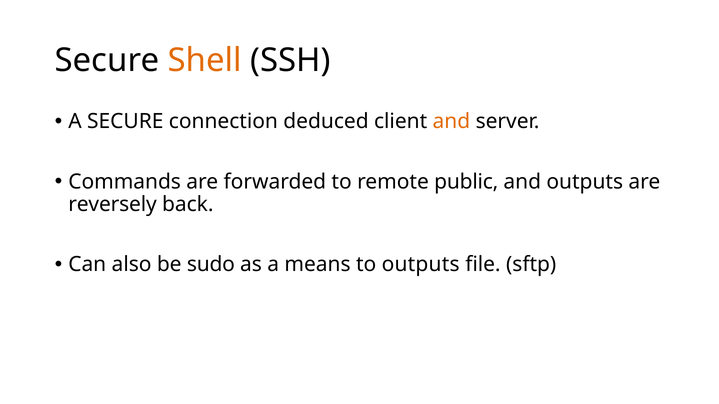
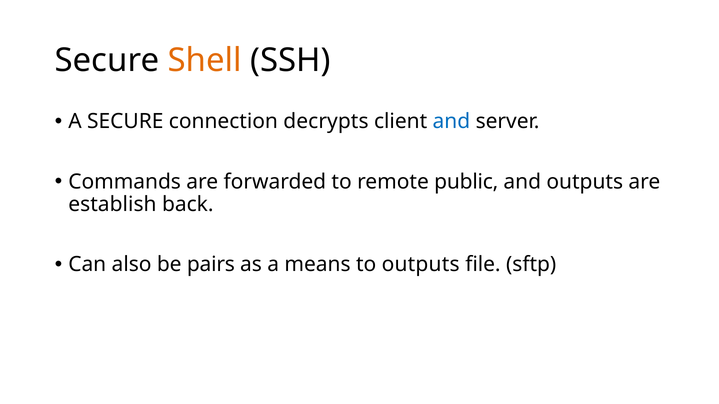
deduced: deduced -> decrypts (326, 122)
and colour: orange -> blue (451, 122)
reversely: reversely -> establish (112, 205)
sudo: sudo -> pairs (211, 265)
